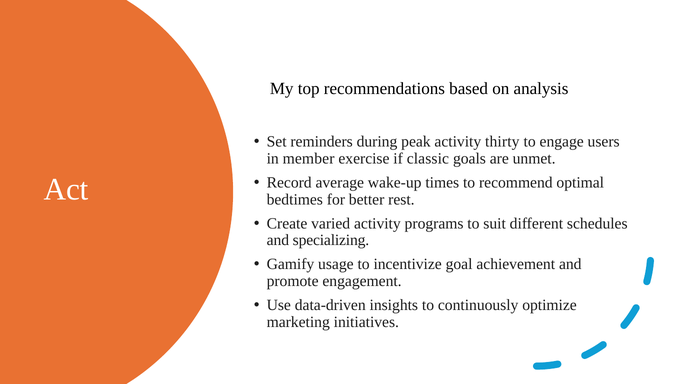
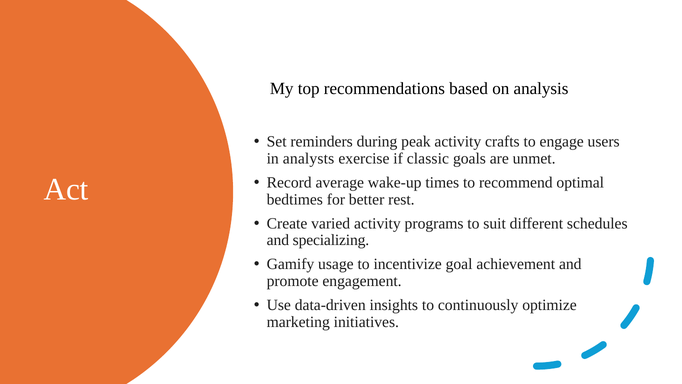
thirty: thirty -> crafts (502, 142)
member: member -> analysts (309, 158)
